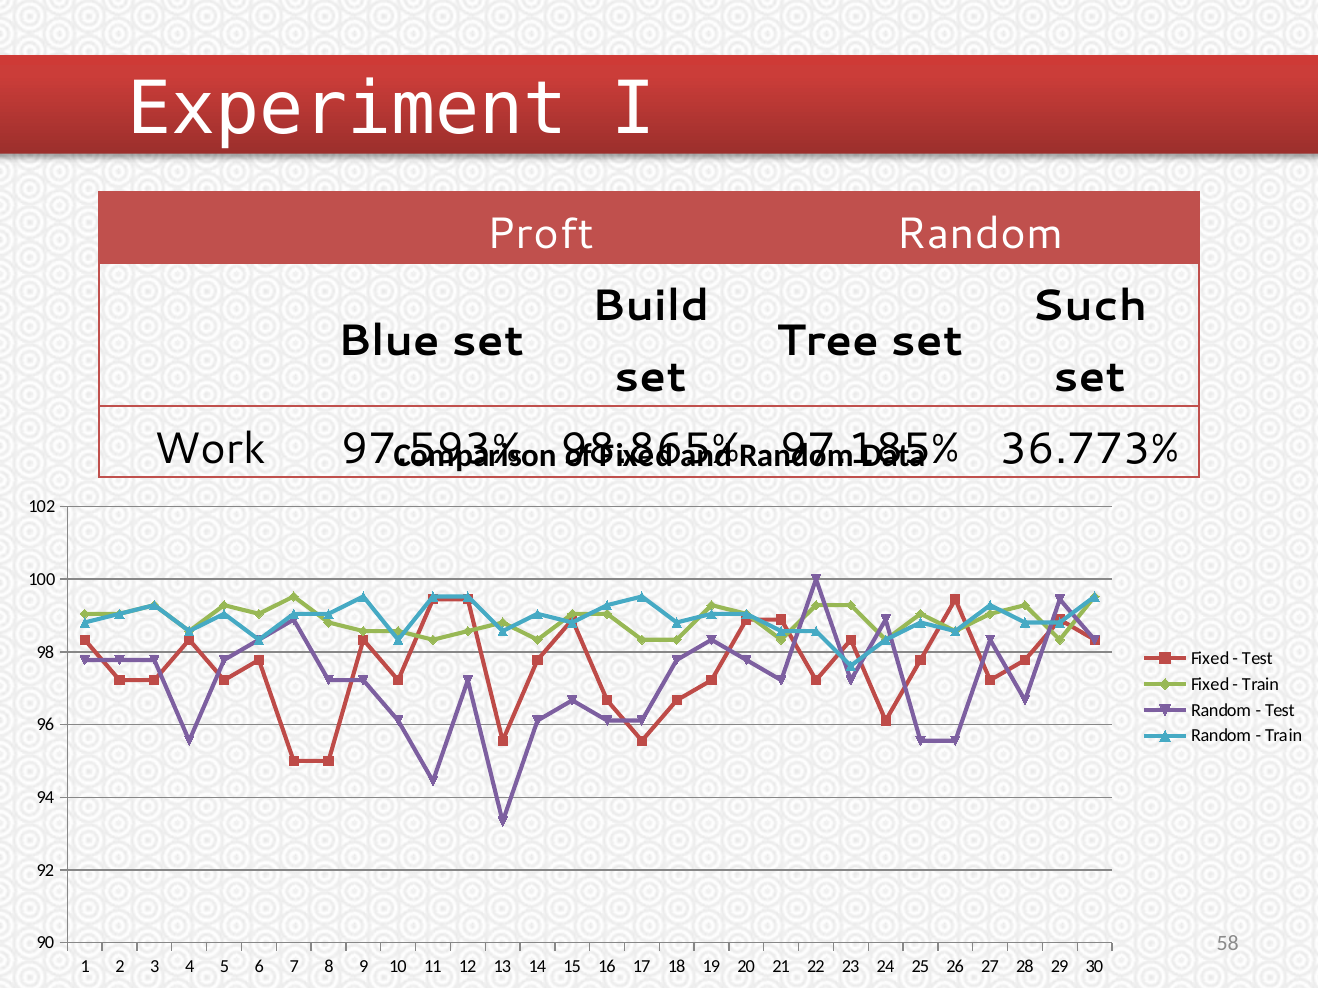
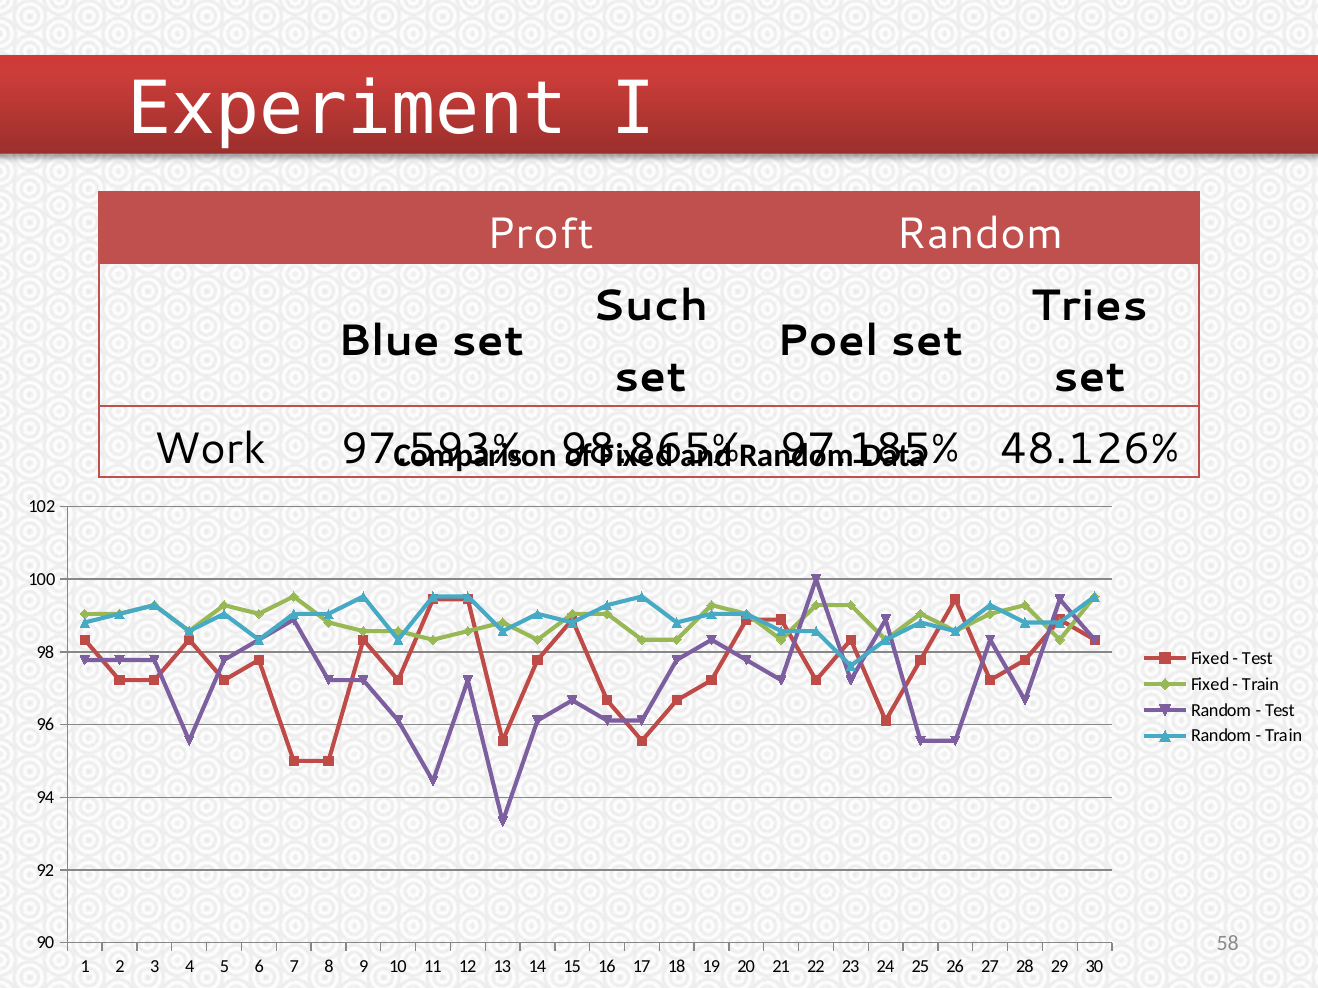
Build: Build -> Such (650, 306)
Such: Such -> Tries (1089, 306)
Tree: Tree -> Poel (828, 342)
36.773%: 36.773% -> 48.126% (1089, 449)
